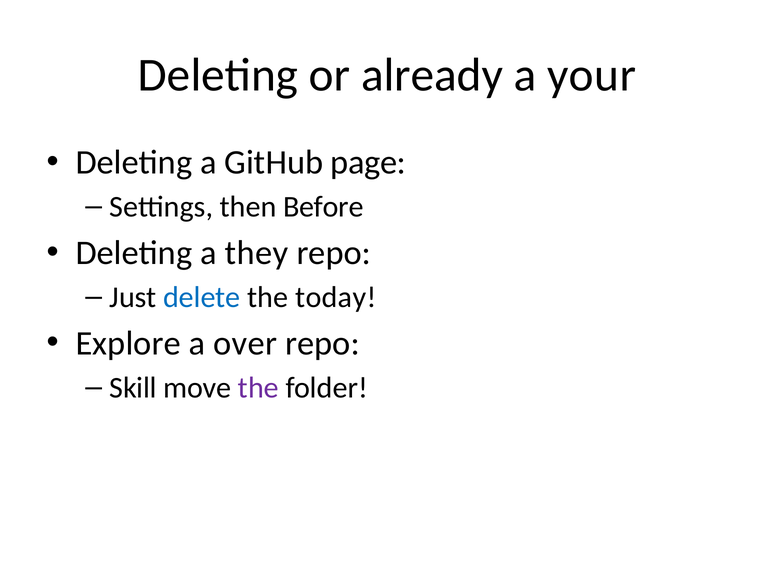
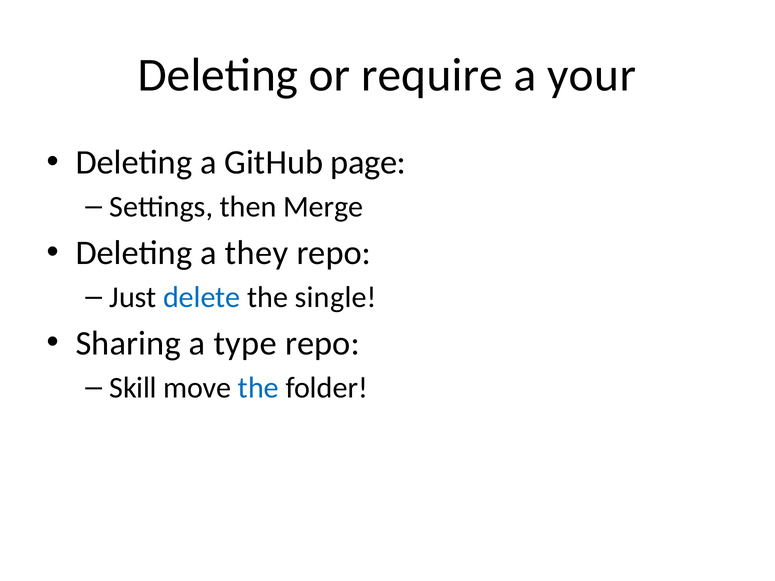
already: already -> require (432, 75)
Before: Before -> Merge (323, 207)
today: today -> single (336, 298)
Explore: Explore -> Sharing (128, 344)
over: over -> type (245, 344)
the colour: purple -> blue (258, 388)
